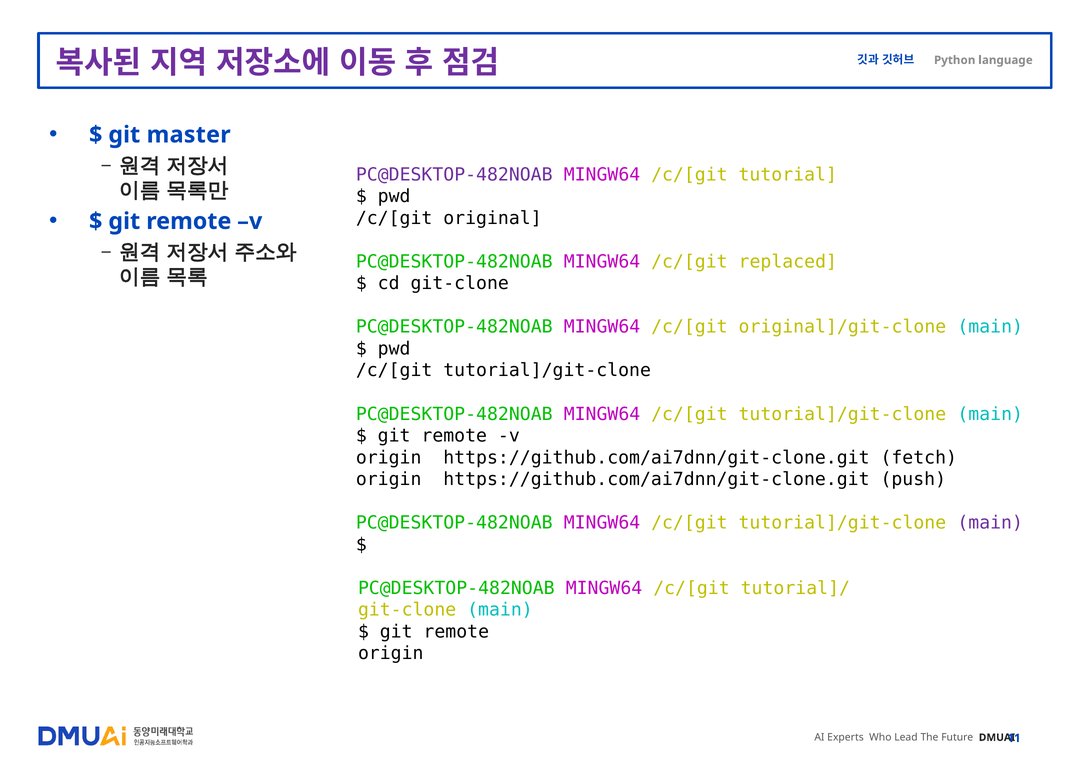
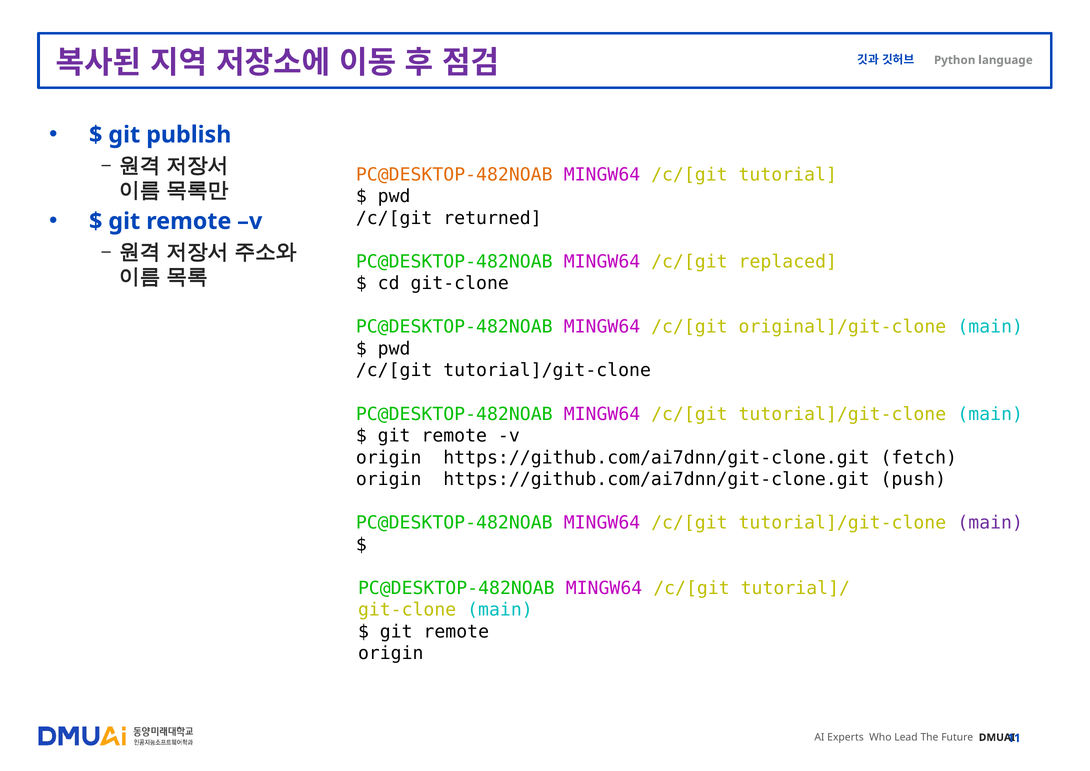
master: master -> publish (189, 135)
PC@DESKTOP-482NOAB colour: purple -> orange (454, 175)
original: original -> returned (493, 218)
